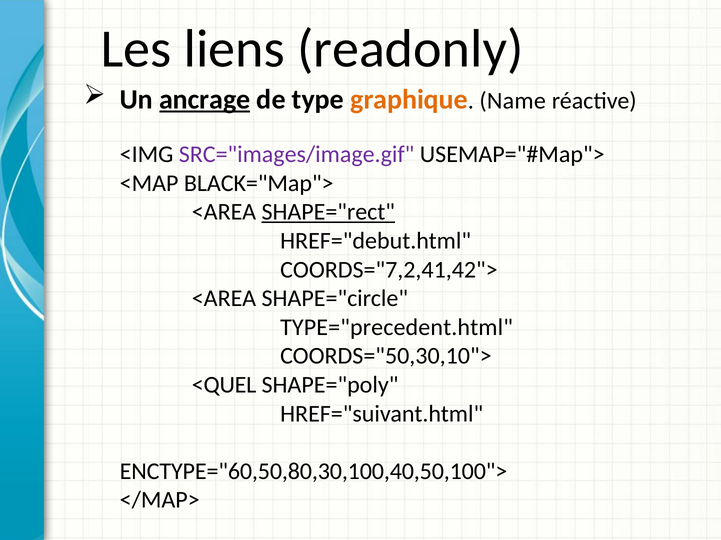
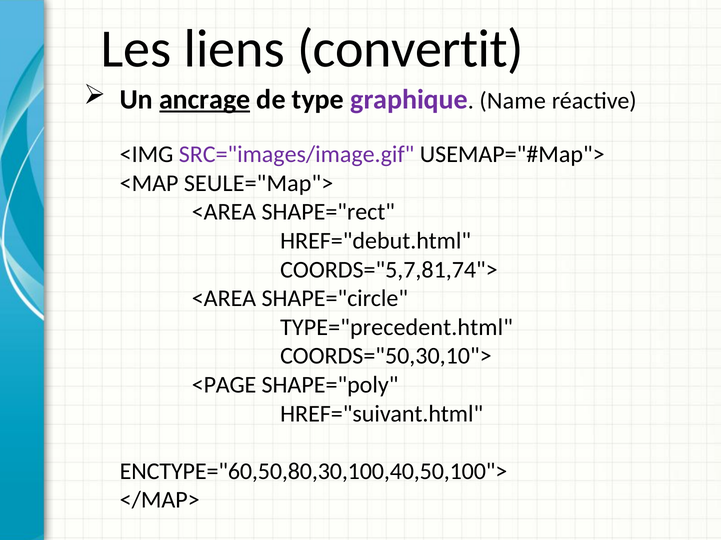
readonly: readonly -> convertit (410, 49)
graphique colour: orange -> purple (409, 100)
BLACK="Map">: BLACK="Map"> -> SEULE="Map"> (259, 184)
SHAPE="rect underline: present -> none (328, 212)
COORDS="7,2,41,42">: COORDS="7,2,41,42"> -> COORDS="5,7,81,74"> (389, 270)
<QUEL: <QUEL -> <PAGE (224, 385)
